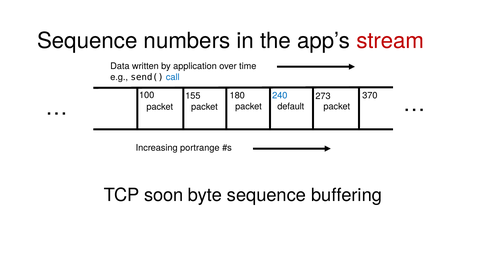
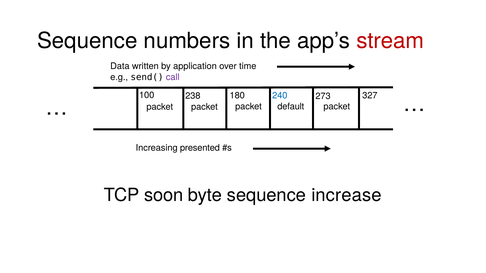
call colour: blue -> purple (173, 77)
155: 155 -> 238 (193, 96)
370: 370 -> 327 (370, 96)
portrange: portrange -> presented (200, 148)
buffering: buffering -> increase (346, 195)
